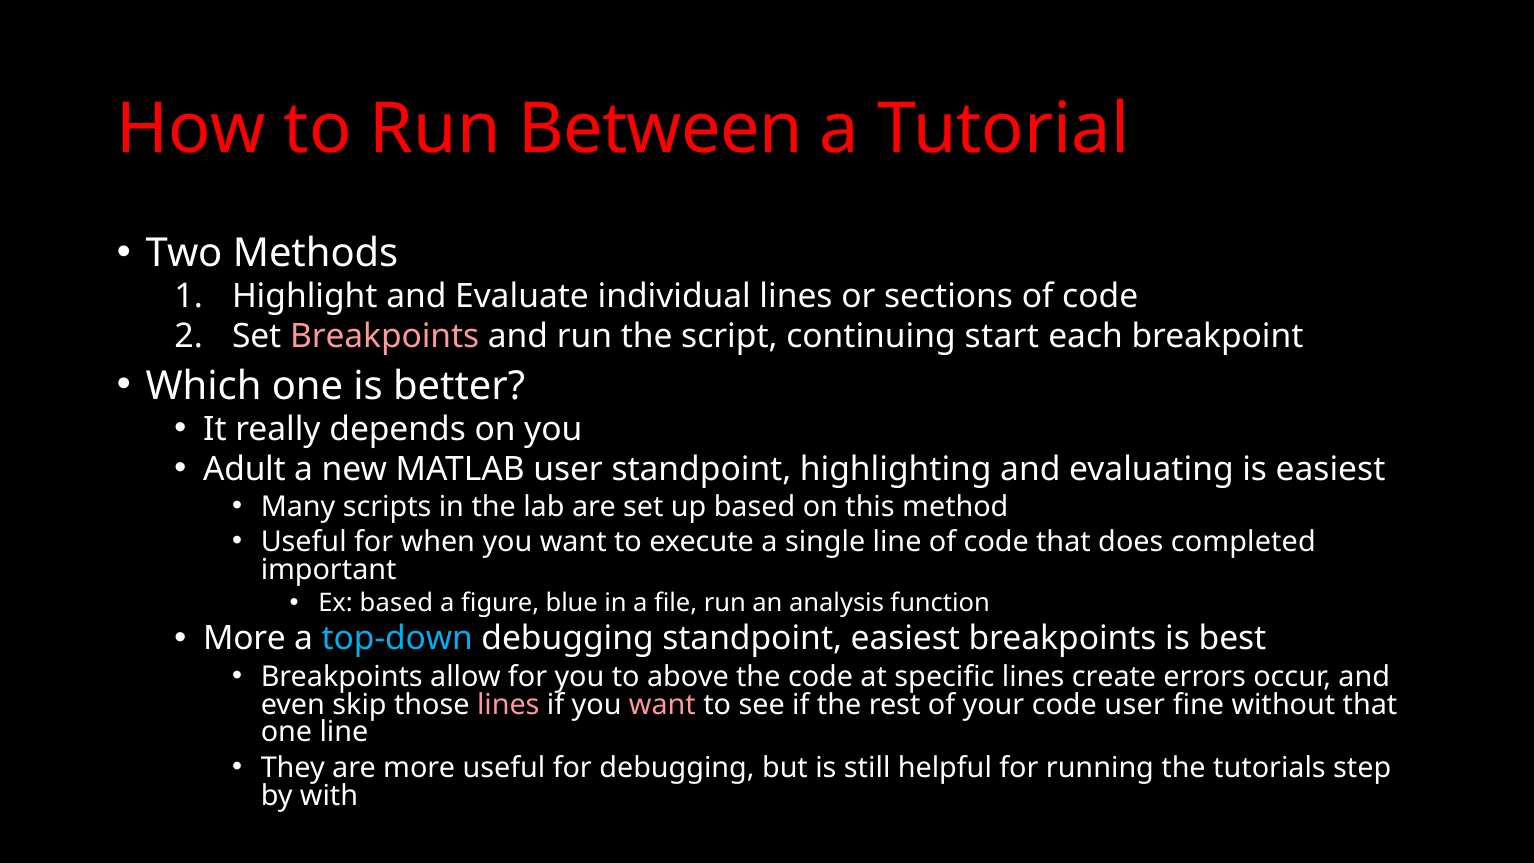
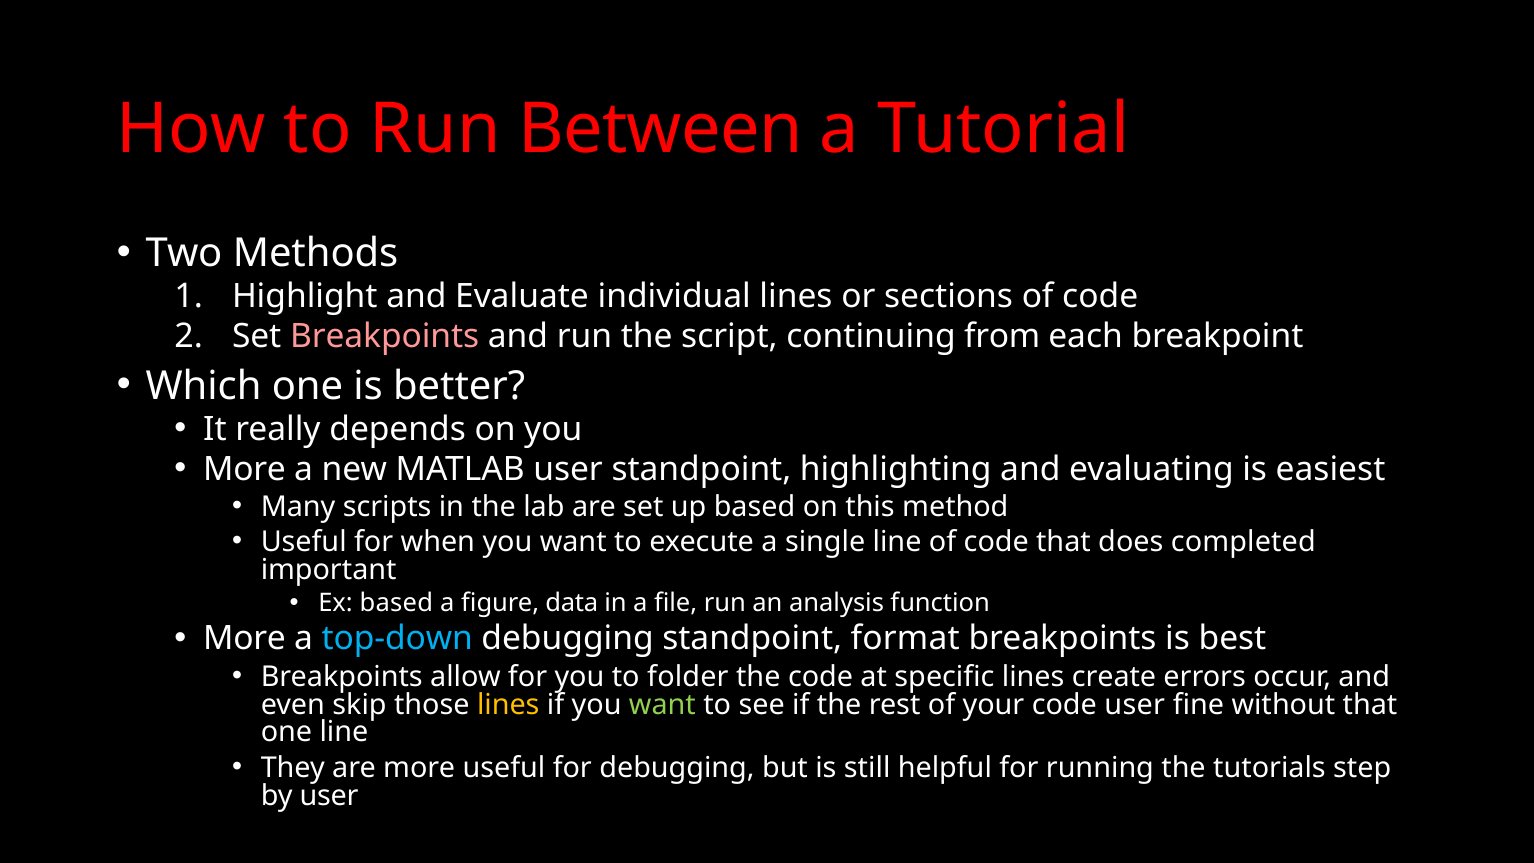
start: start -> from (1002, 336)
Adult: Adult -> More (244, 469)
blue: blue -> data (572, 603)
standpoint easiest: easiest -> format (905, 639)
above: above -> folder (688, 676)
lines colour: pink -> yellow (508, 704)
want colour: pink -> light green (662, 704)
by with: with -> user (329, 795)
